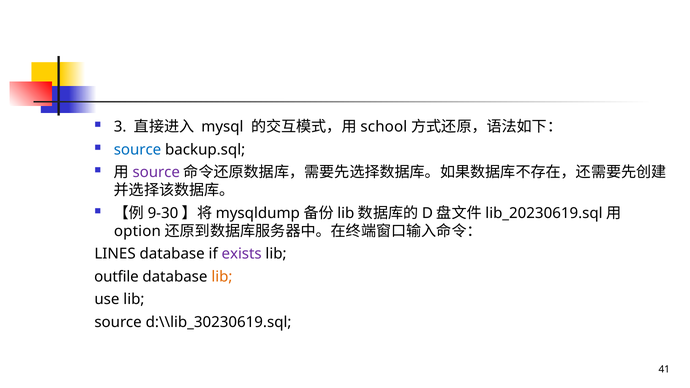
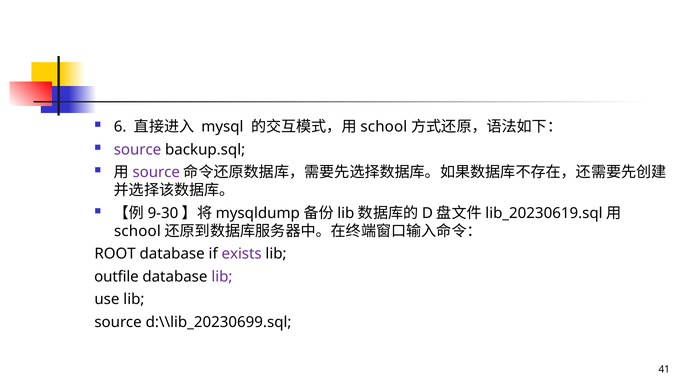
3: 3 -> 6 (120, 127)
source colour: blue -> purple (138, 150)
option: option -> school (137, 231)
LINES: LINES -> ROOT (115, 254)
lib colour: orange -> purple (222, 277)
d:\\lib_30230619.sql: d:\\lib_30230619.sql -> d:\\lib_20230699.sql (219, 322)
